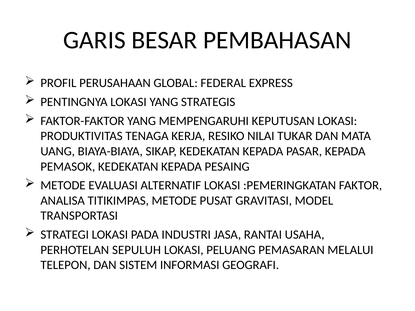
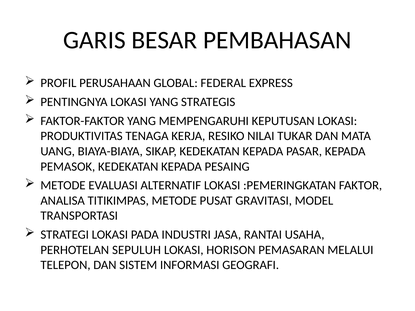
PELUANG: PELUANG -> HORISON (231, 250)
